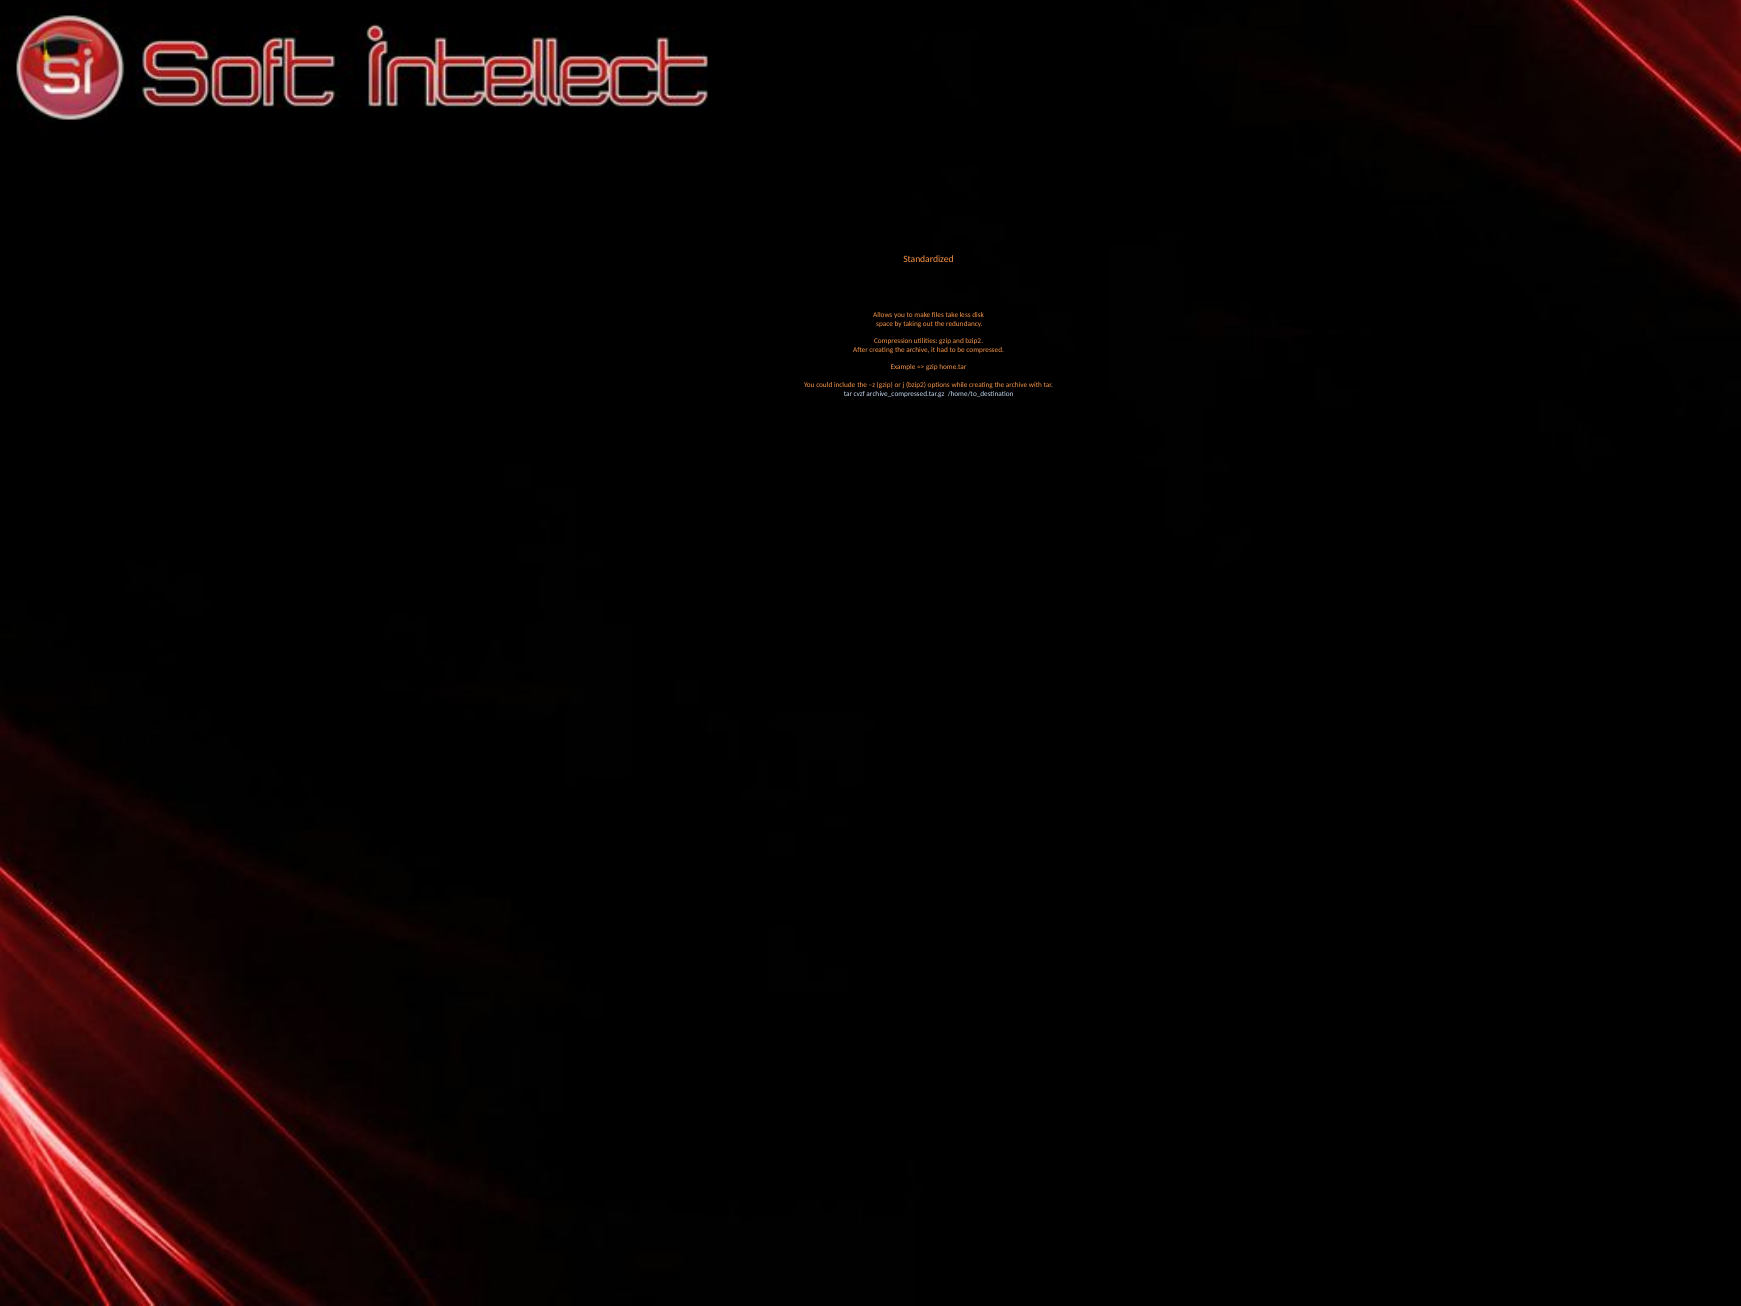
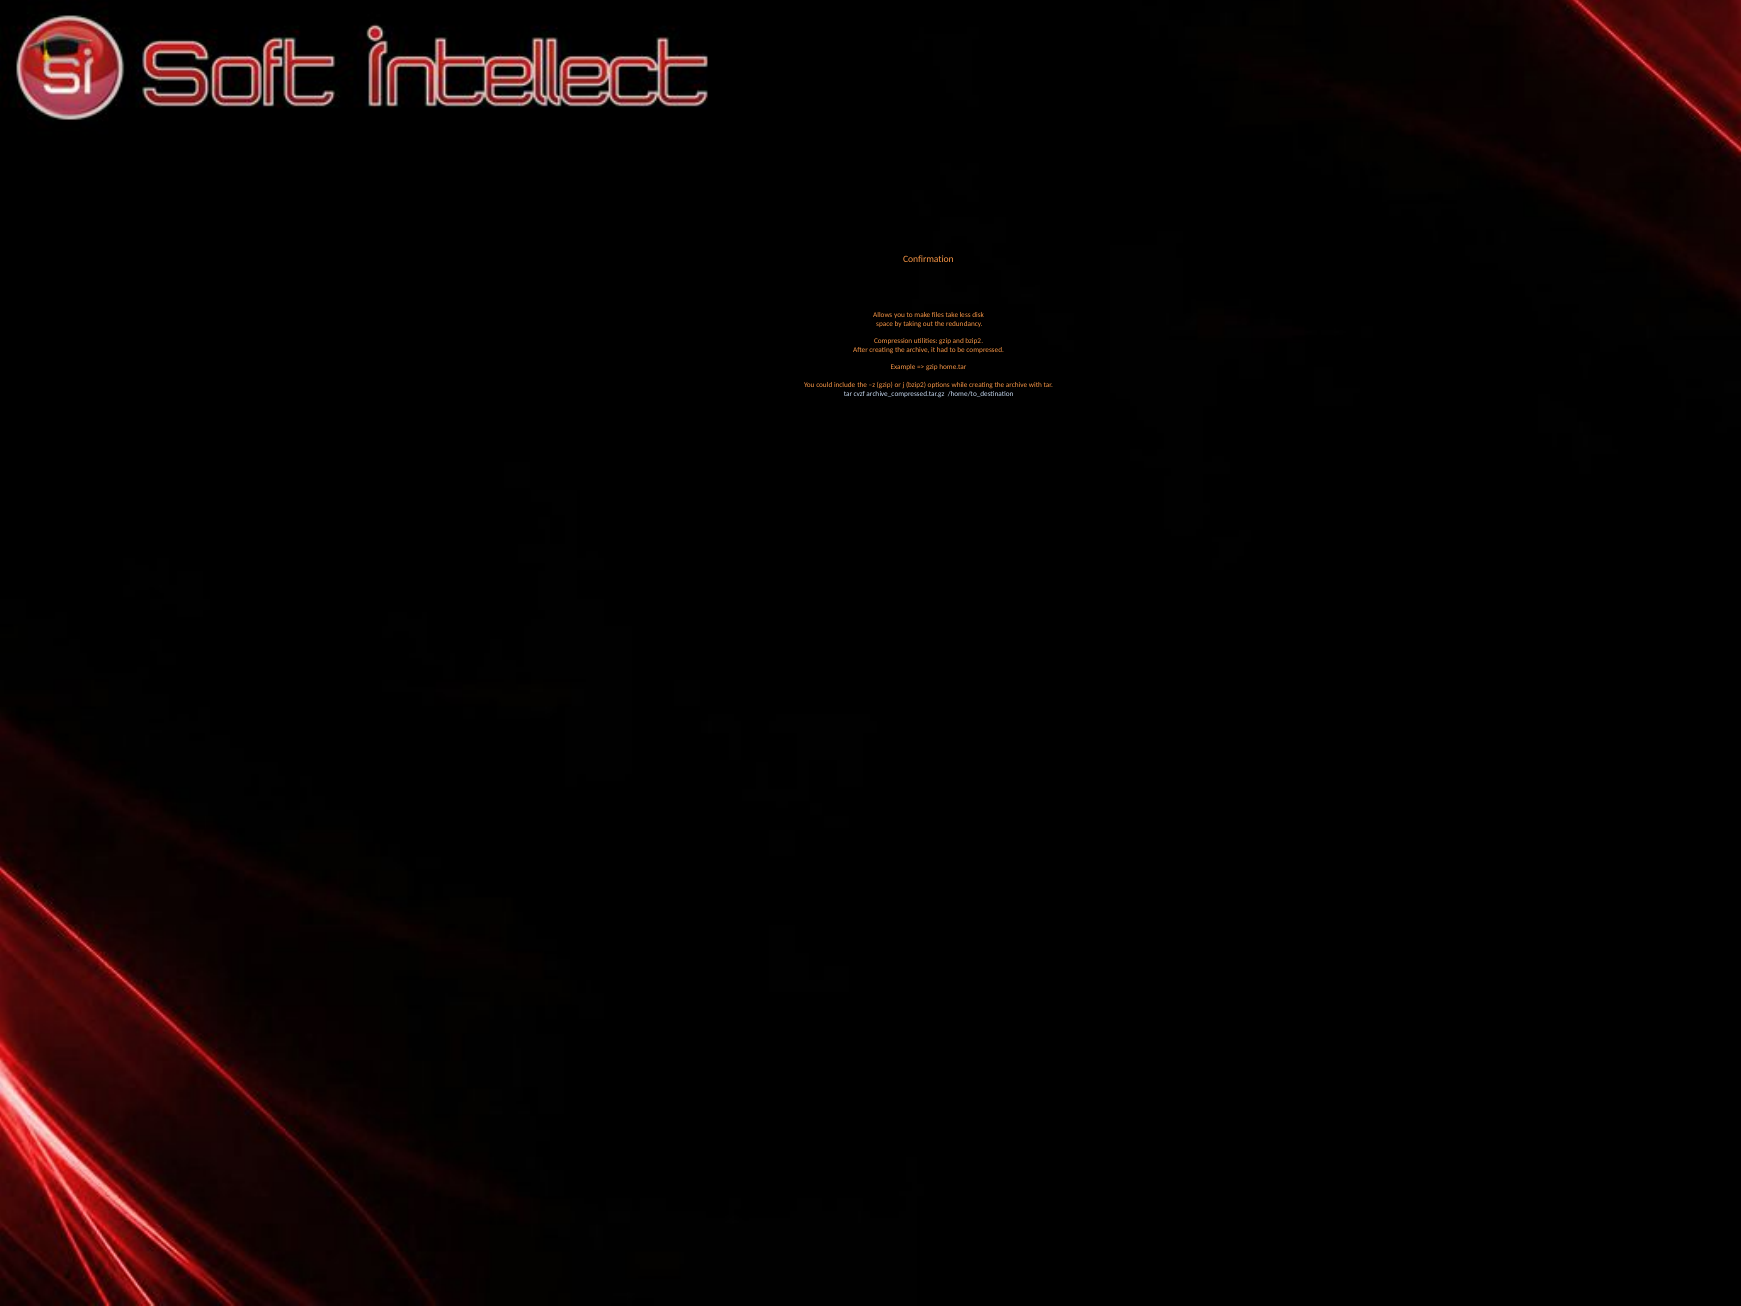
Standardized: Standardized -> Confirmation (928, 259)
